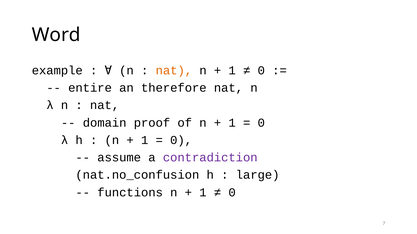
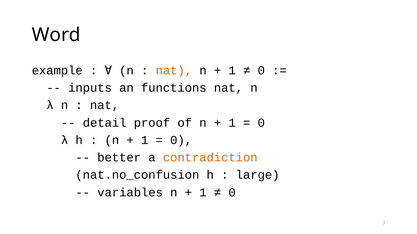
entire: entire -> inputs (90, 88)
therefore: therefore -> functions (174, 88)
domain: domain -> detail (105, 123)
assume: assume -> better (119, 158)
contradiction colour: purple -> orange (210, 158)
functions: functions -> variables (130, 193)
